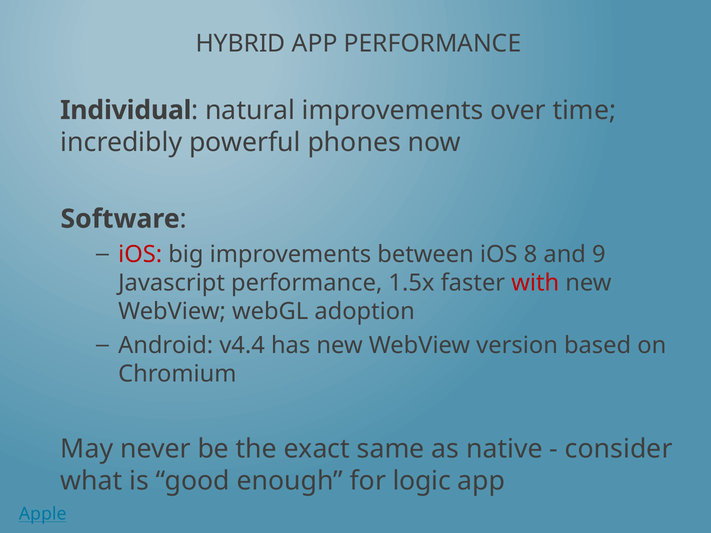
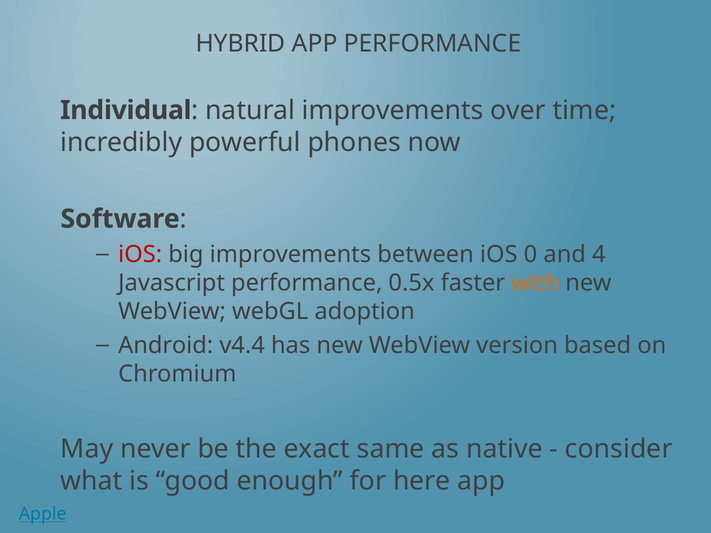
8: 8 -> 0 (530, 255)
9: 9 -> 4 (599, 255)
1.5x: 1.5x -> 0.5x (411, 283)
with colour: red -> orange (535, 283)
logic: logic -> here (422, 481)
